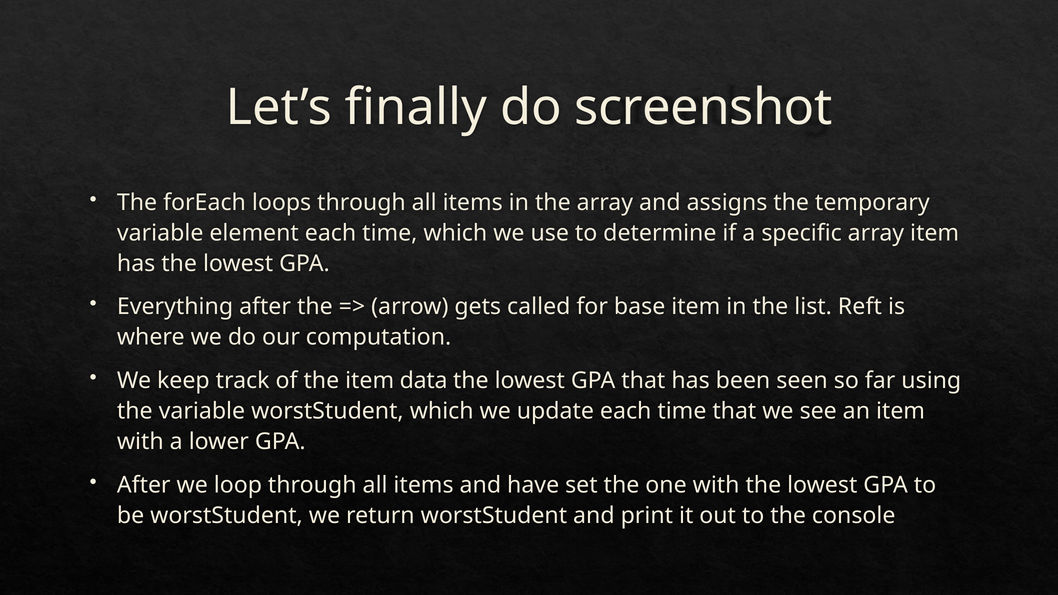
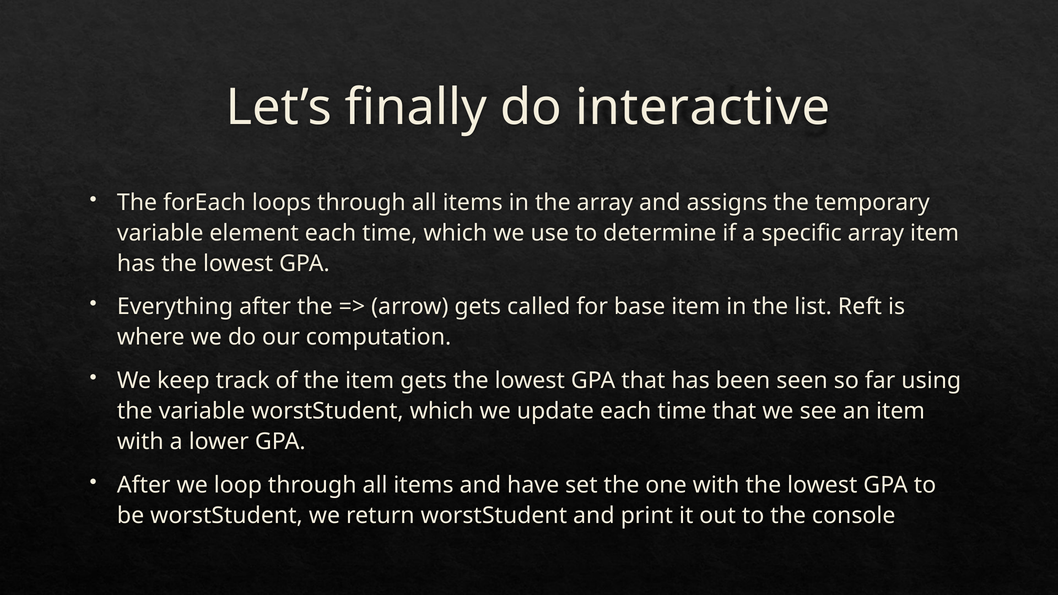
screenshot: screenshot -> interactive (703, 107)
item data: data -> gets (424, 381)
